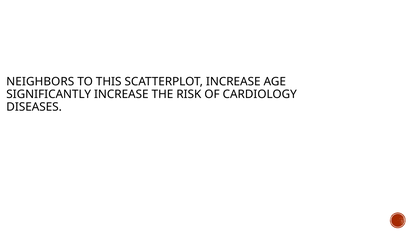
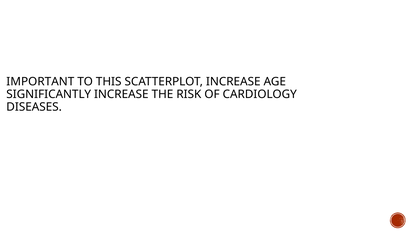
NEIGHBORS: NEIGHBORS -> IMPORTANT (40, 82)
